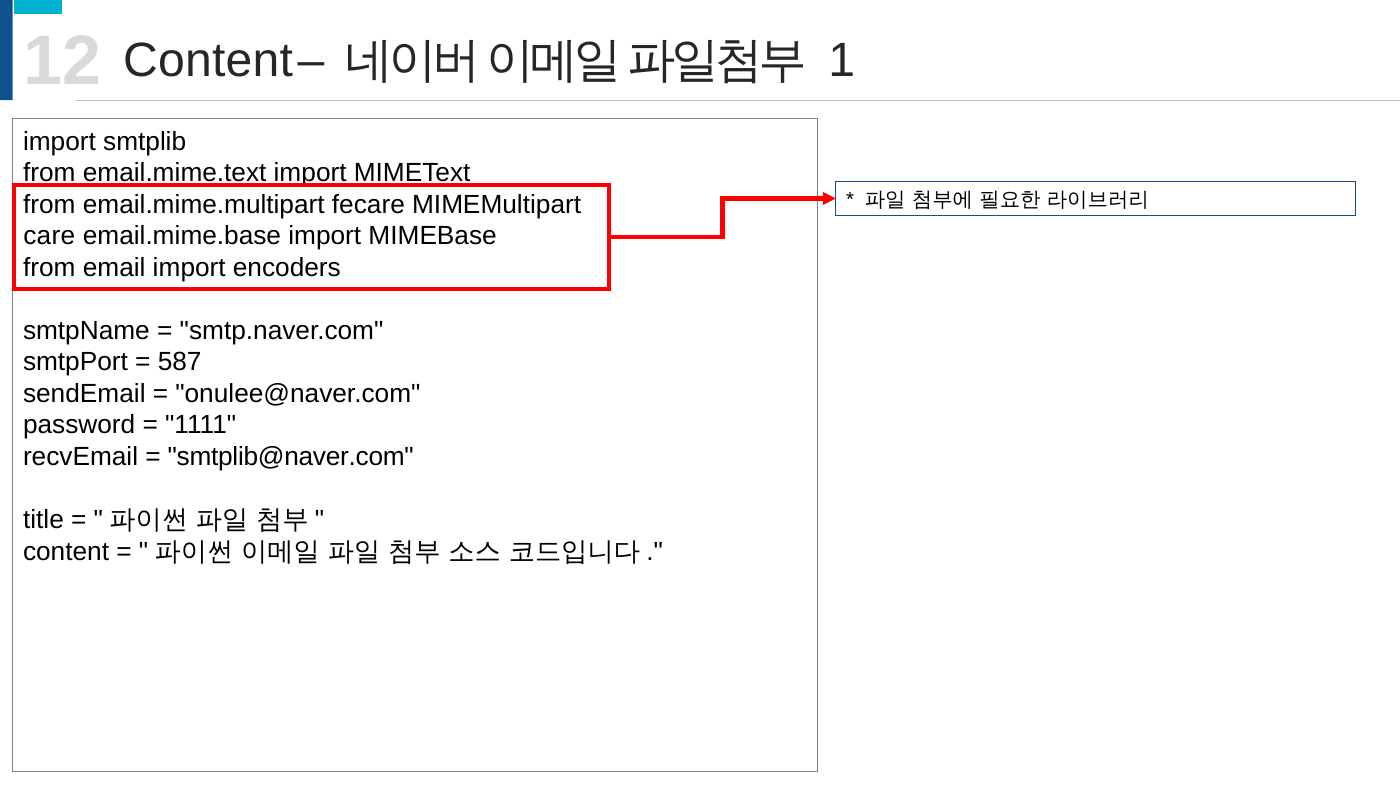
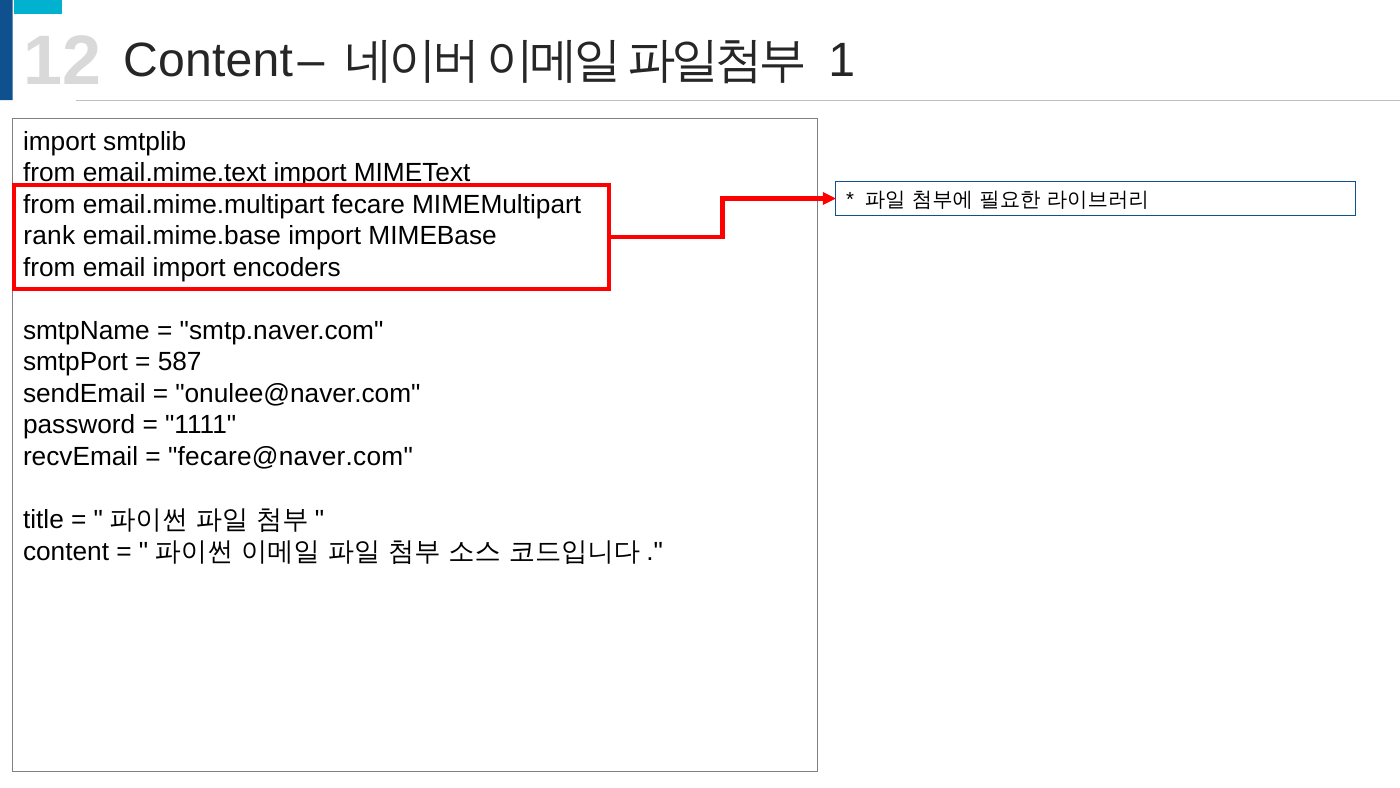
care: care -> rank (49, 236)
smtplib@naver.com: smtplib@naver.com -> fecare@naver.com (290, 457)
